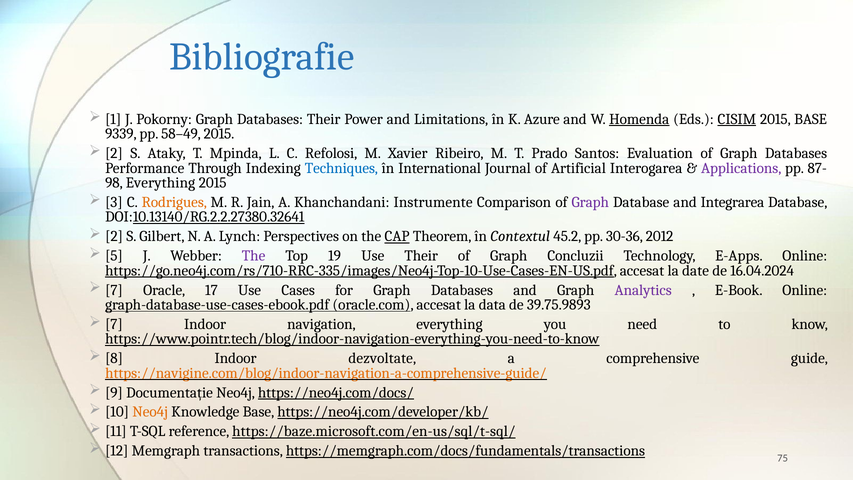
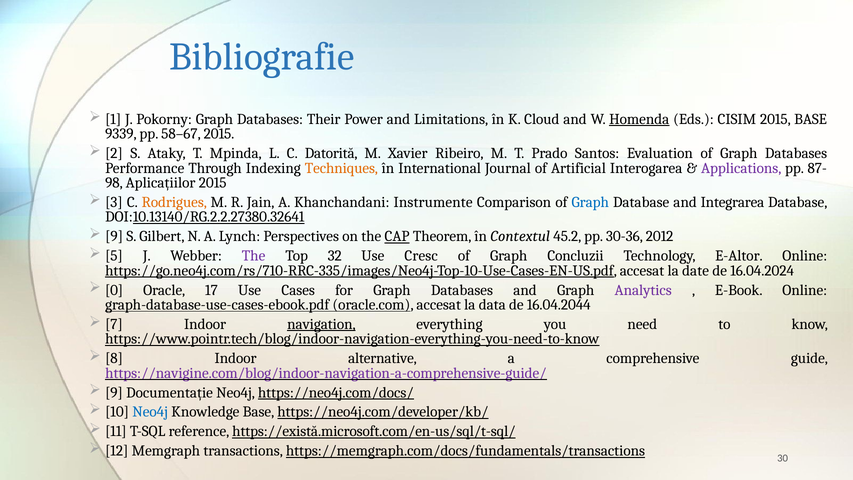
Azure: Azure -> Cloud (542, 119)
CISIM underline: present -> none (737, 119)
58–49: 58–49 -> 58–67 (181, 134)
Refolosi: Refolosi -> Datorită (331, 153)
Techniques colour: blue -> orange (341, 168)
Everything: Everything -> Aplicațiilor (161, 183)
Graph colour: purple -> blue (590, 202)
2: 2 -> 9 (114, 236)
19: 19 -> 32 (335, 256)
Use Their: Their -> Cresc (421, 256)
E-Apps: E-Apps -> E-Altor (739, 256)
7: 7 -> 0 (114, 290)
39.75.9893: 39.75.9893 -> 16.04.2044 (559, 305)
navigation underline: none -> present (321, 324)
dezvoltate: dezvoltate -> alternative (382, 358)
https://navigine.com/blog/indoor-navigation-a-comprehensive-guide/ colour: orange -> purple (326, 373)
Neo4j colour: orange -> blue (150, 412)
https://baze.microsoft.com/en-us/sql/t-sql/: https://baze.microsoft.com/en-us/sql/t-sql/ -> https://există.microsoft.com/en-us/sql/t-sql/ (374, 431)
75: 75 -> 30 (783, 458)
